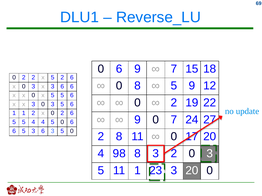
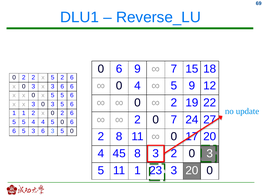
0 8: 8 -> 4 (137, 86)
9: 9 -> 2 (137, 120)
98: 98 -> 45 (119, 154)
